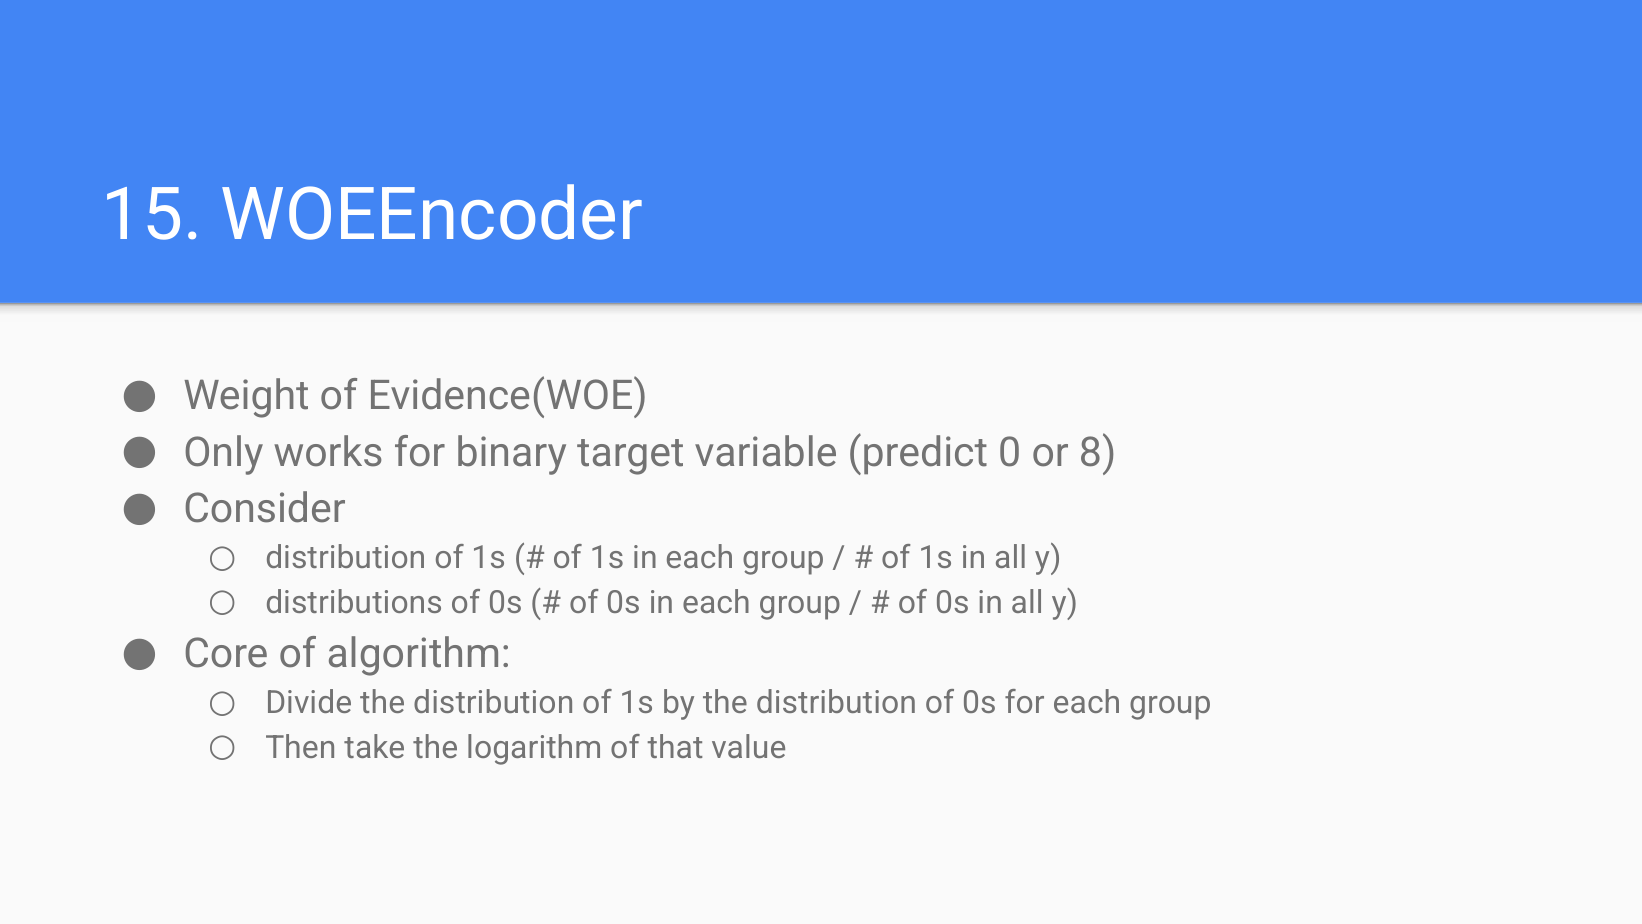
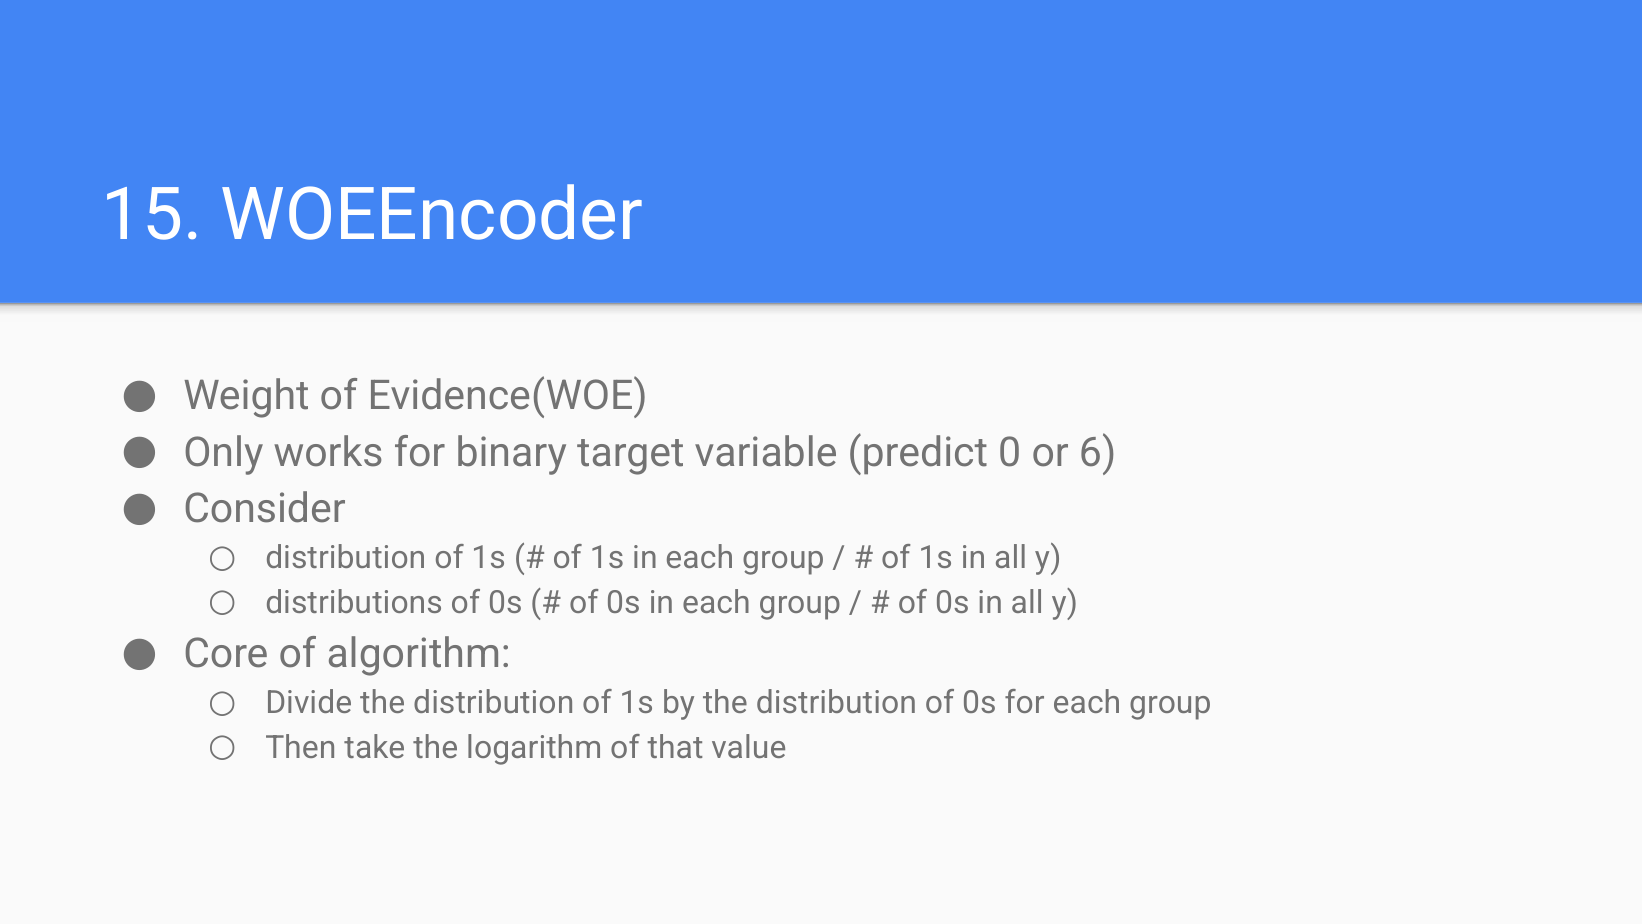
8: 8 -> 6 (1098, 453)
